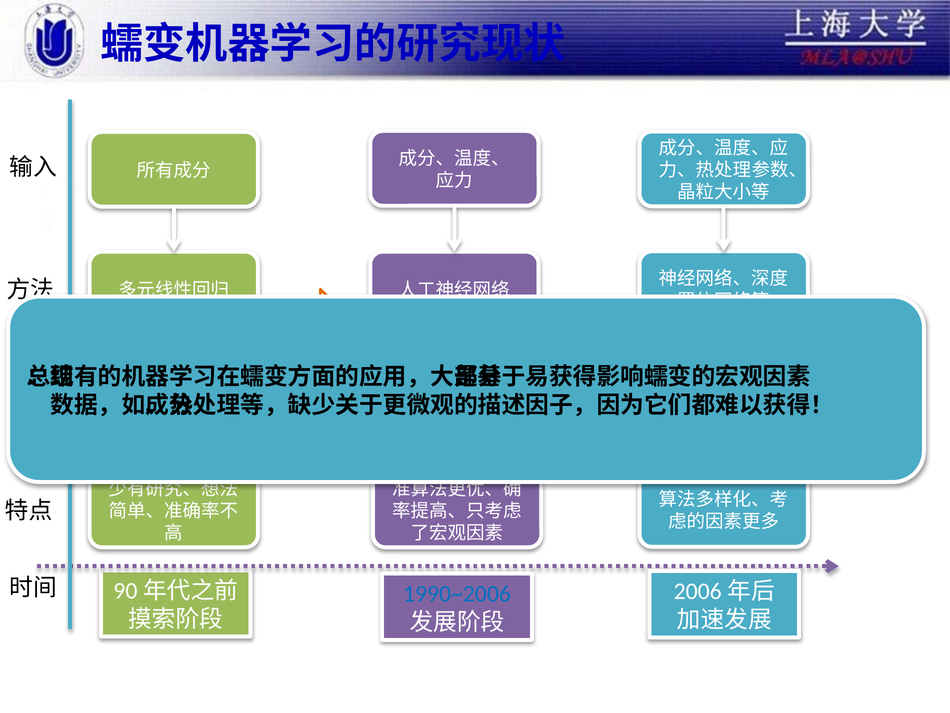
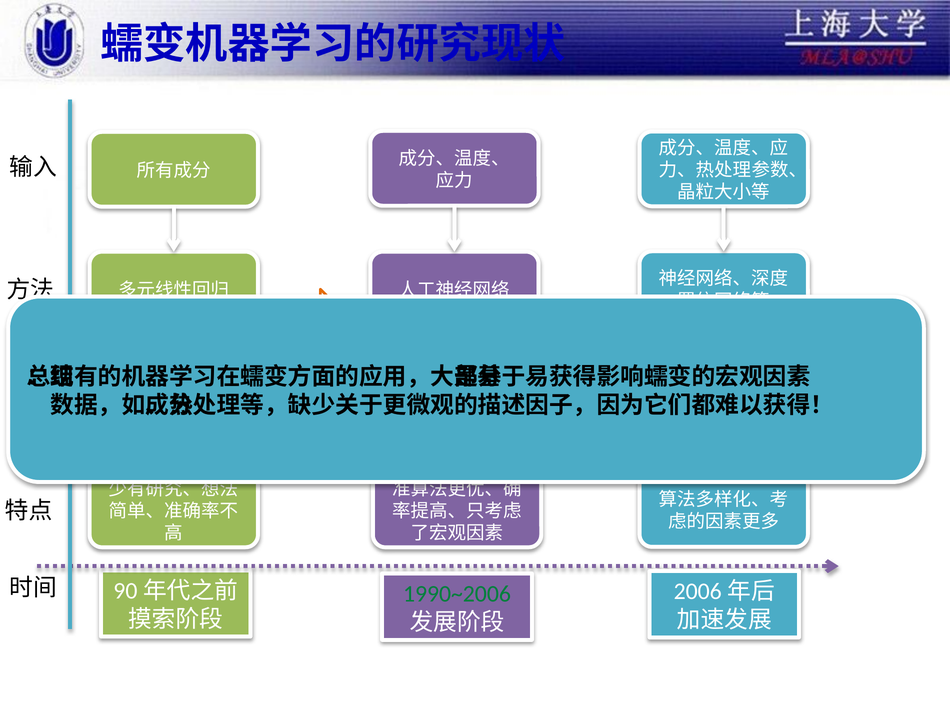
1990~2006 colour: blue -> green (457, 594)
